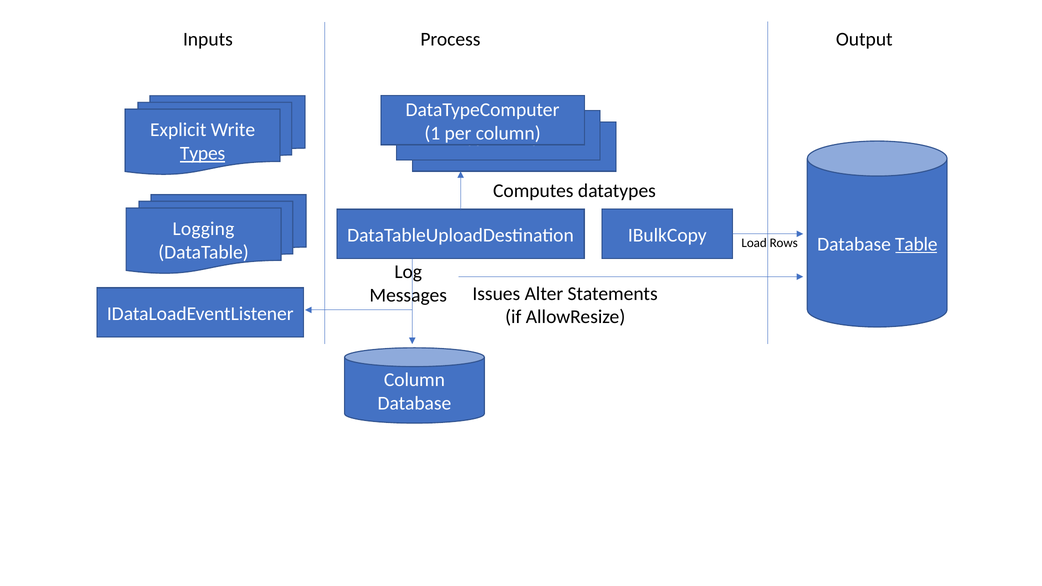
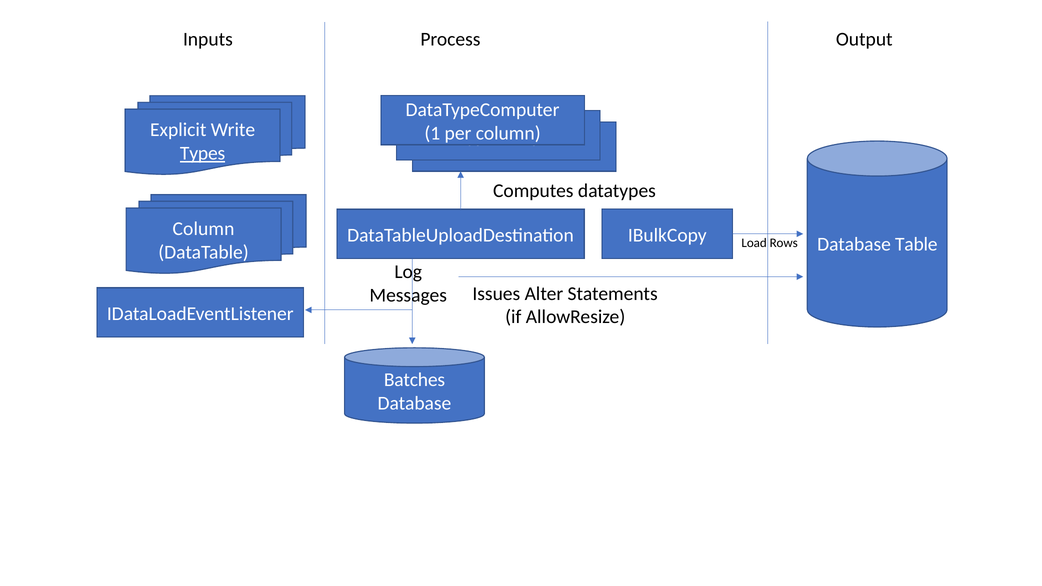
Logging: Logging -> Column (204, 229)
Table underline: present -> none (916, 244)
Column: Column -> Batches (414, 380)
